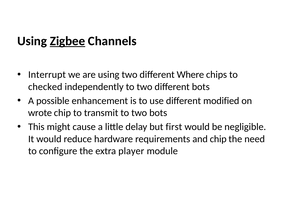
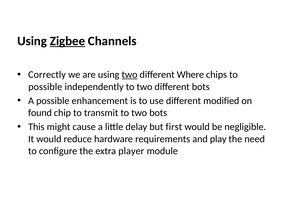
Interrupt: Interrupt -> Correctly (47, 75)
two underline: none -> present (130, 75)
checked: checked -> possible (45, 87)
wrote: wrote -> found (40, 113)
and chip: chip -> play (218, 139)
